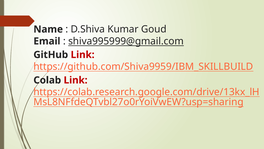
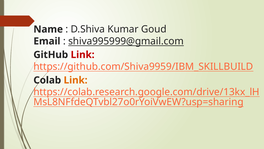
Link colour: red -> orange (76, 80)
